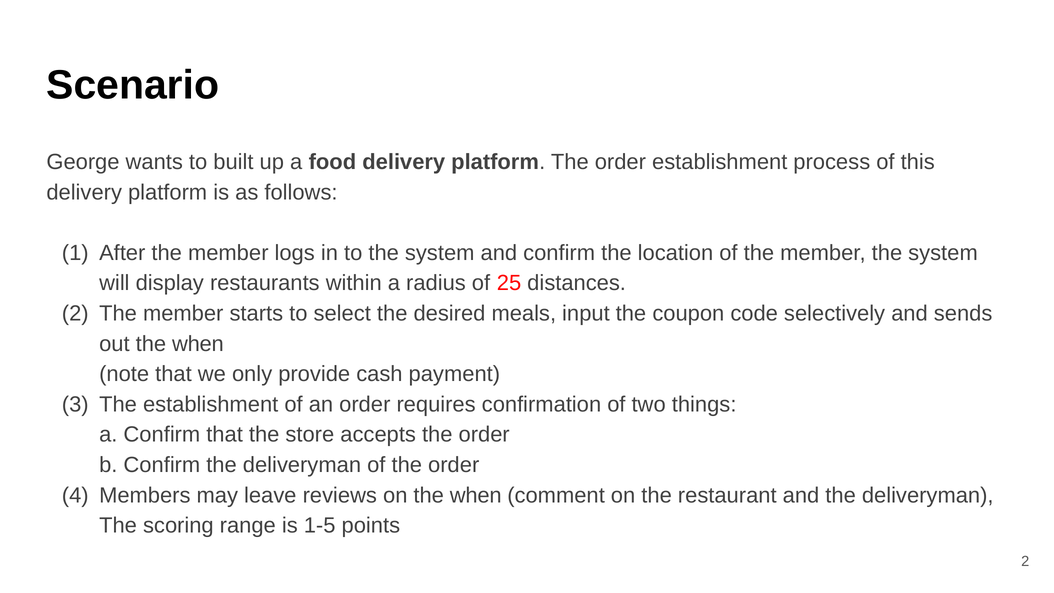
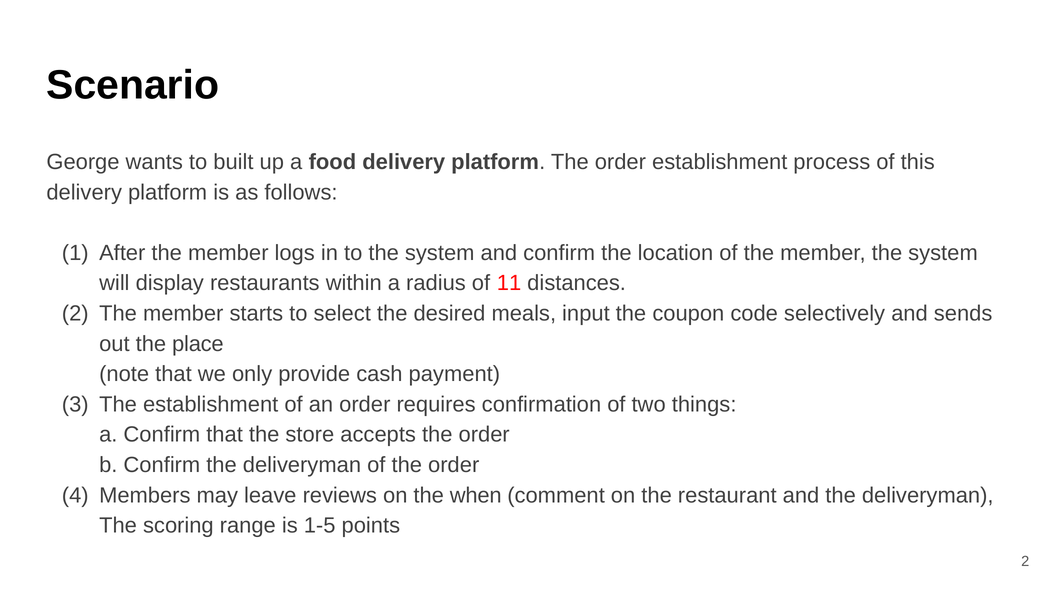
25: 25 -> 11 (509, 283)
out the when: when -> place (198, 344)
